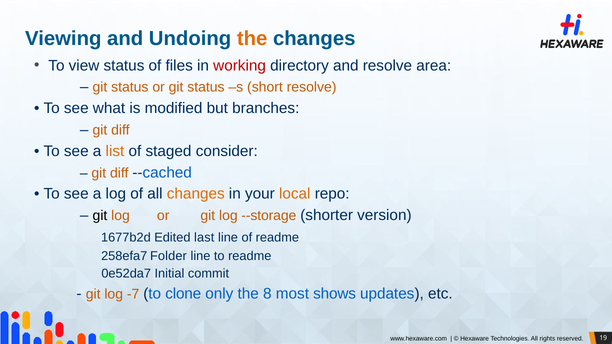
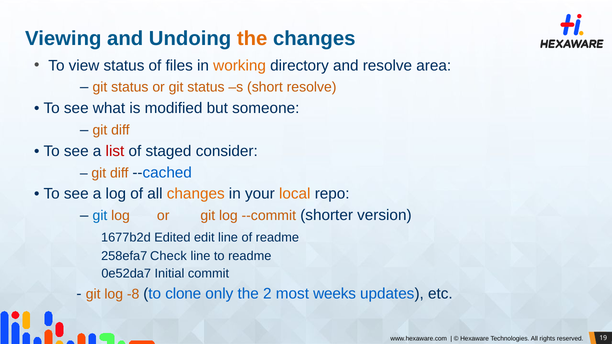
working colour: red -> orange (240, 66)
branches: branches -> someone (266, 108)
list colour: orange -> red (115, 151)
git colour: black -> blue (100, 216)
--storage: --storage -> --commit (269, 216)
last: last -> edit (204, 238)
Folder: Folder -> Check (168, 256)
-7: -7 -> -8 (133, 294)
8: 8 -> 2 (267, 294)
shows: shows -> weeks (335, 294)
